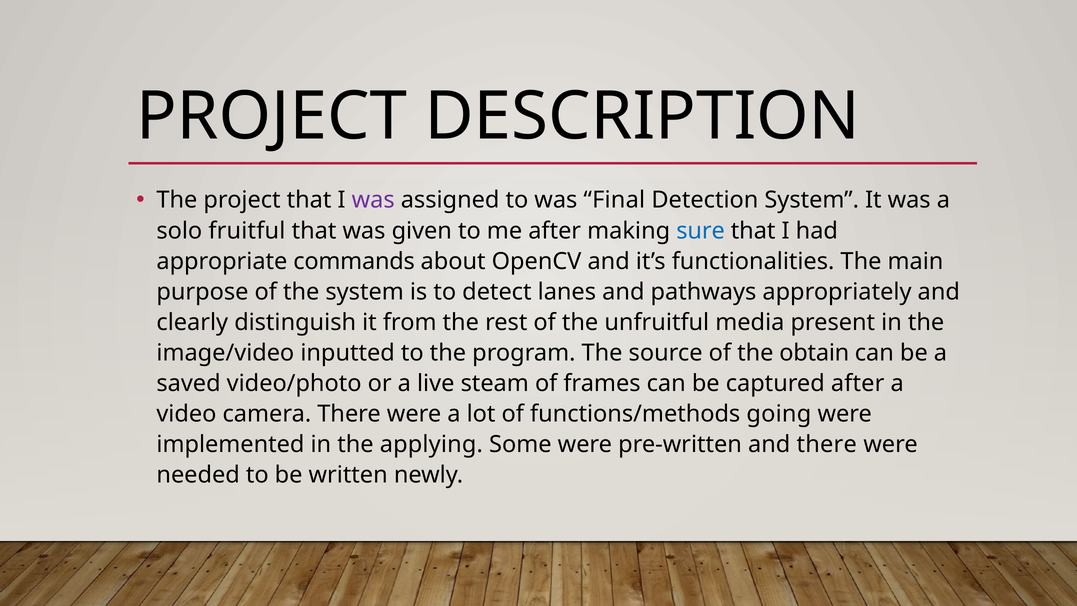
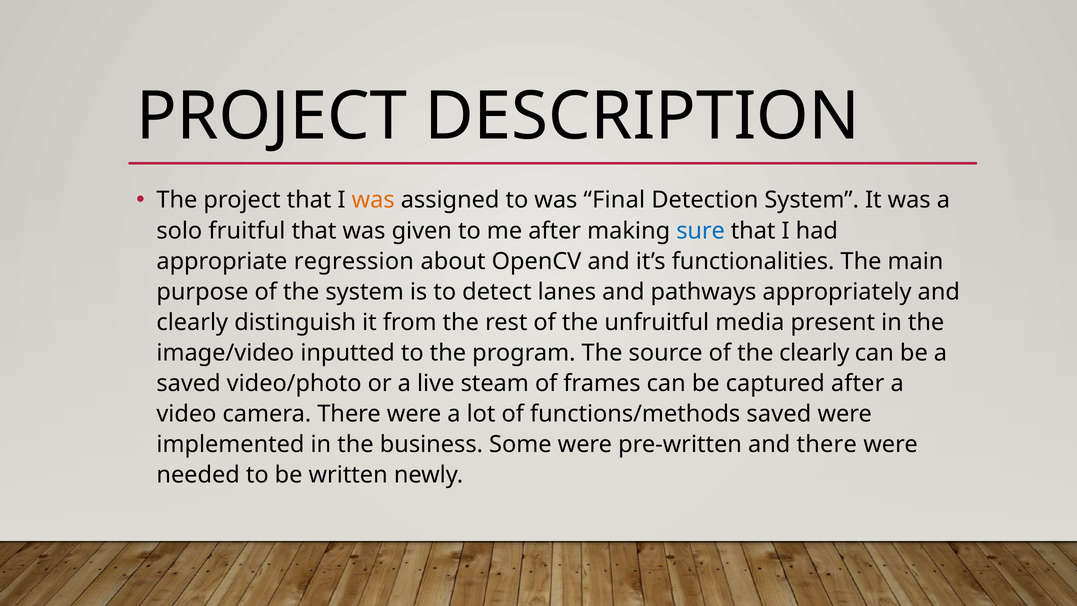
was colour: purple -> orange (373, 200)
commands: commands -> regression (354, 261)
the obtain: obtain -> clearly (814, 353)
functions/methods going: going -> saved (779, 414)
applying: applying -> business (431, 444)
